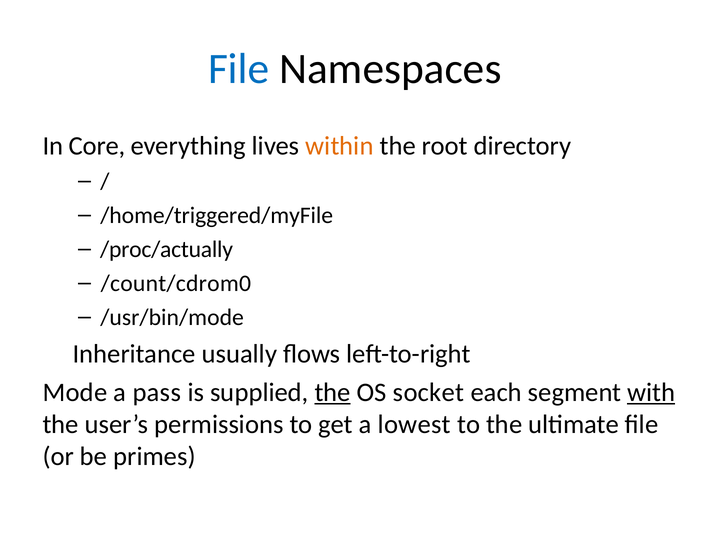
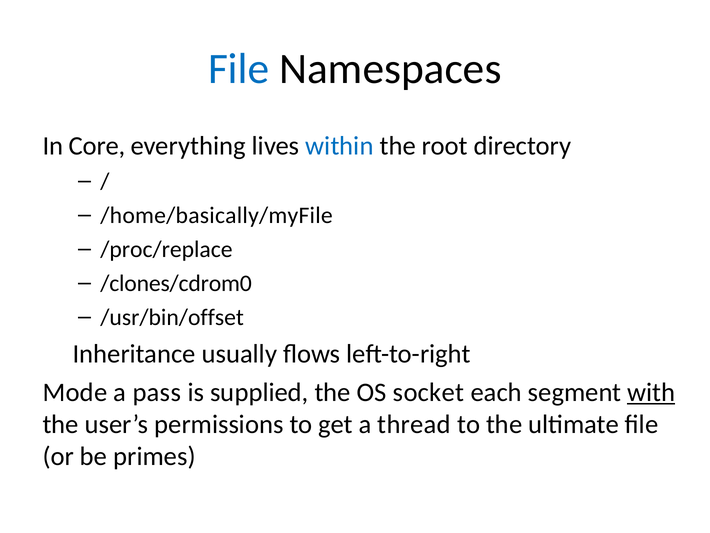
within colour: orange -> blue (339, 146)
/home/triggered/myFile: /home/triggered/myFile -> /home/basically/myFile (217, 215)
/proc/actually: /proc/actually -> /proc/replace (166, 249)
/count/cdrom0: /count/cdrom0 -> /clones/cdrom0 (176, 283)
/usr/bin/mode: /usr/bin/mode -> /usr/bin/offset (172, 317)
the underline: present -> none (333, 392)
lowest: lowest -> thread (414, 424)
